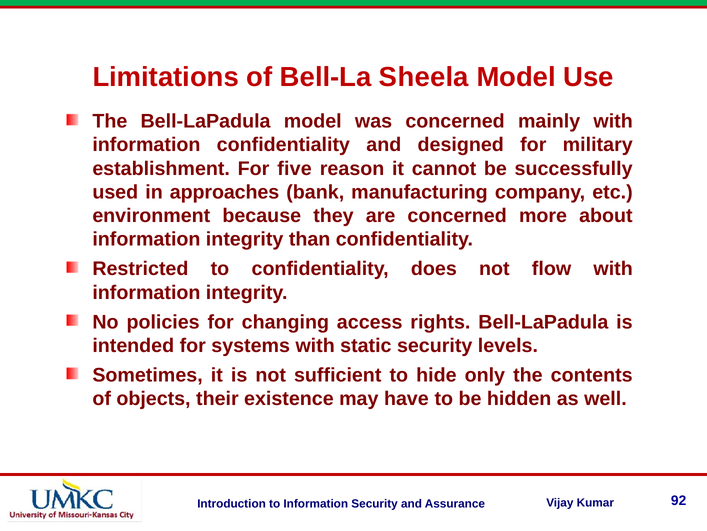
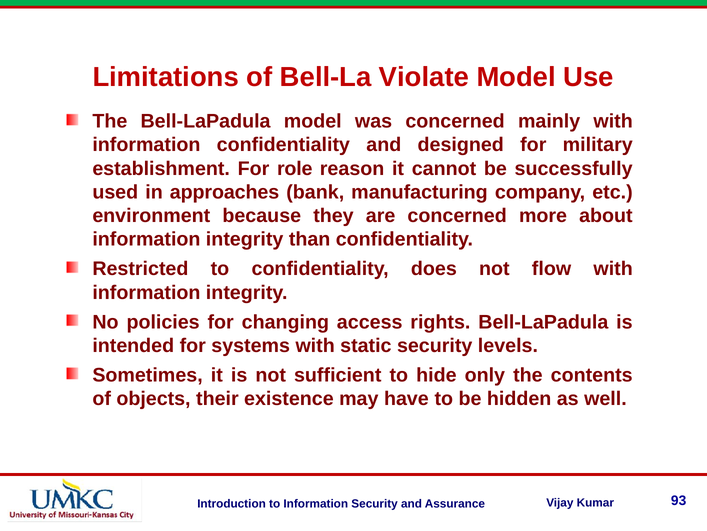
Sheela: Sheela -> Violate (424, 77)
five: five -> role (295, 168)
92: 92 -> 93 (679, 500)
